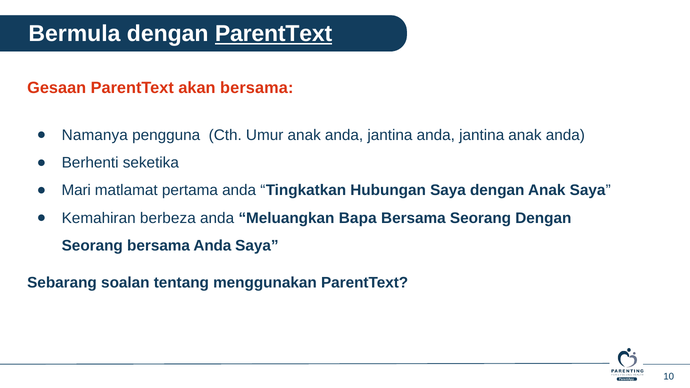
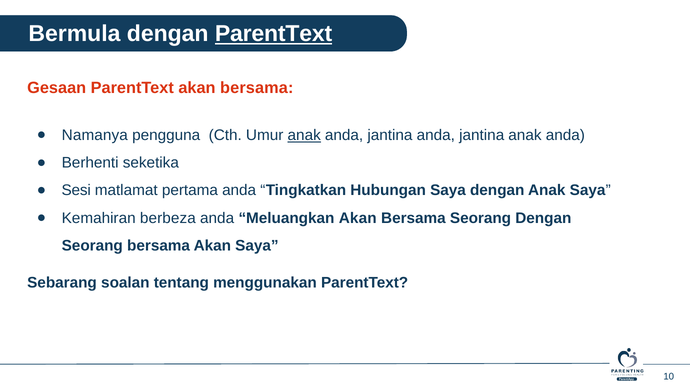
anak underline: none -> present (304, 135)
Mari: Mari -> Sesi (76, 191)
Meluangkan Bapa: Bapa -> Akan (358, 218)
bersama Anda: Anda -> Akan (212, 246)
